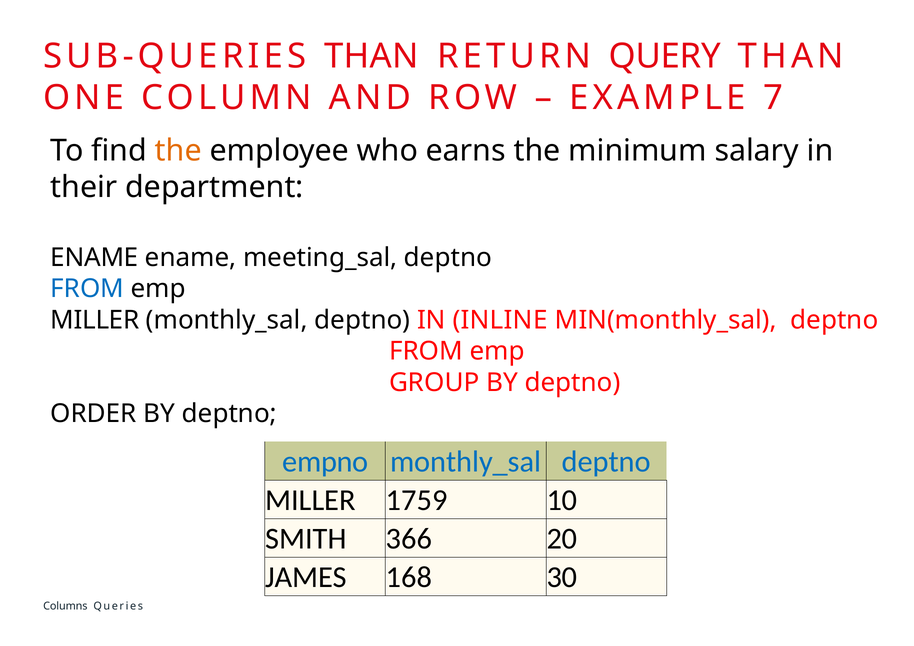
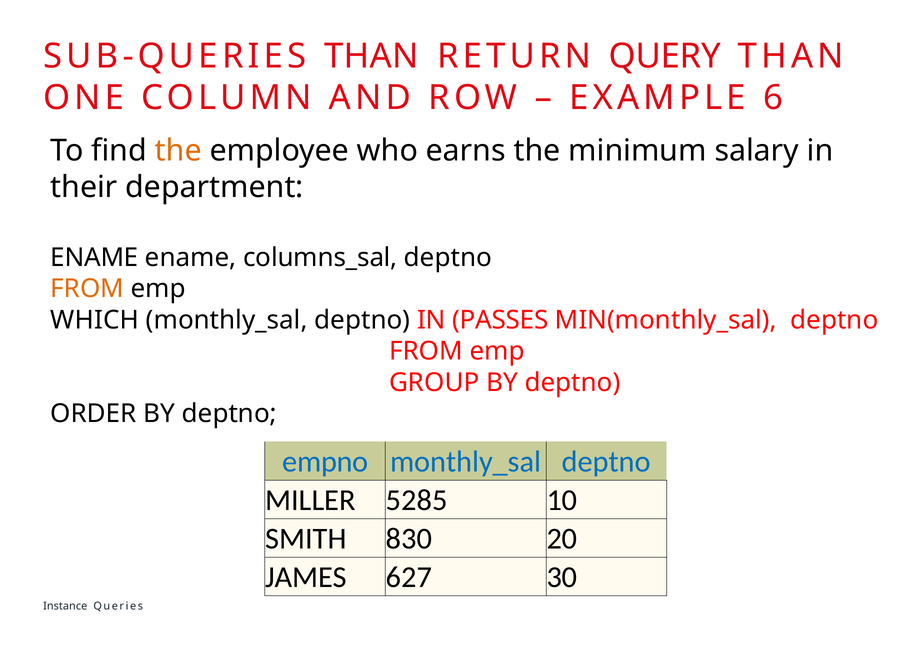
7: 7 -> 6 (773, 98)
meeting_sal: meeting_sal -> columns_sal (320, 258)
FROM colour: blue -> orange (87, 289)
MILLER: MILLER -> WHICH (95, 320)
INLINE: INLINE -> PASSES (500, 320)
1759: 1759 -> 5285 (417, 501)
366: 366 -> 830 (409, 539)
168: 168 -> 627 (409, 578)
Columns: Columns -> Instance (65, 607)
